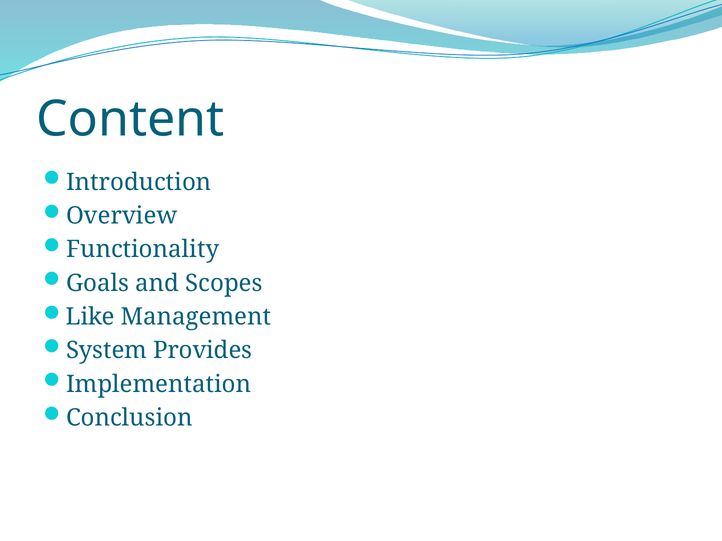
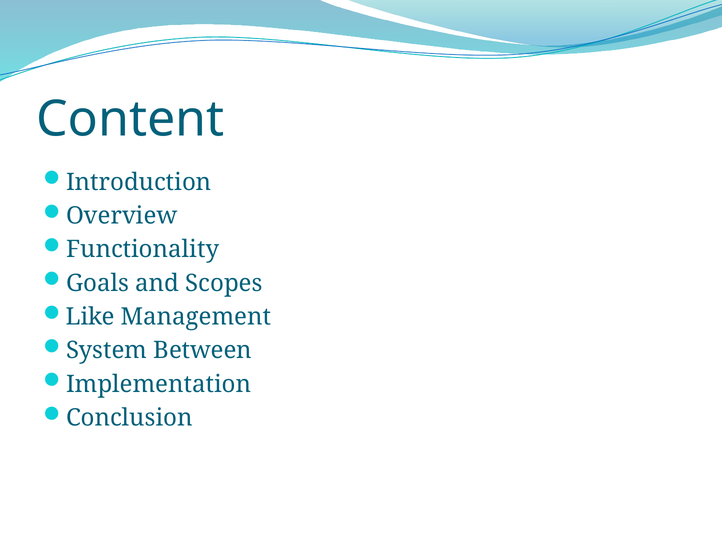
Provides: Provides -> Between (203, 351)
